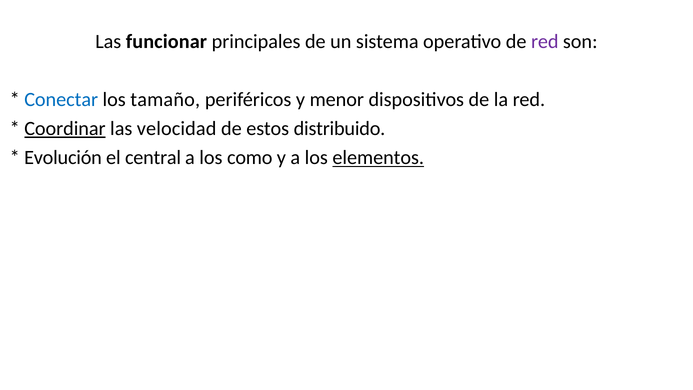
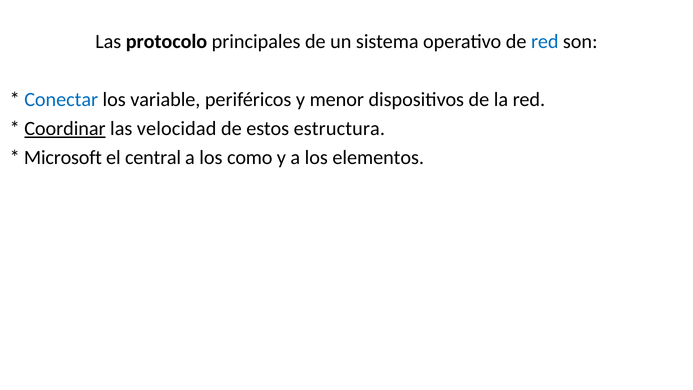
funcionar: funcionar -> protocolo (167, 41)
red colour: purple -> blue (545, 41)
tamaño: tamaño -> variable (165, 100)
distribuido: distribuido -> estructura (339, 129)
Evolución: Evolución -> Microsoft (63, 158)
elementos underline: present -> none (378, 158)
